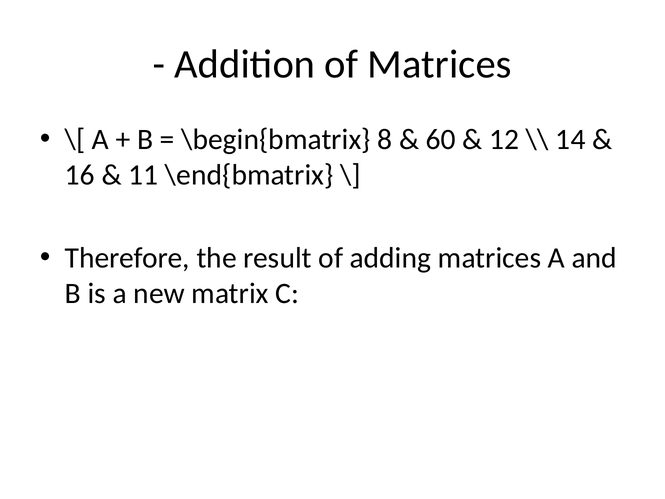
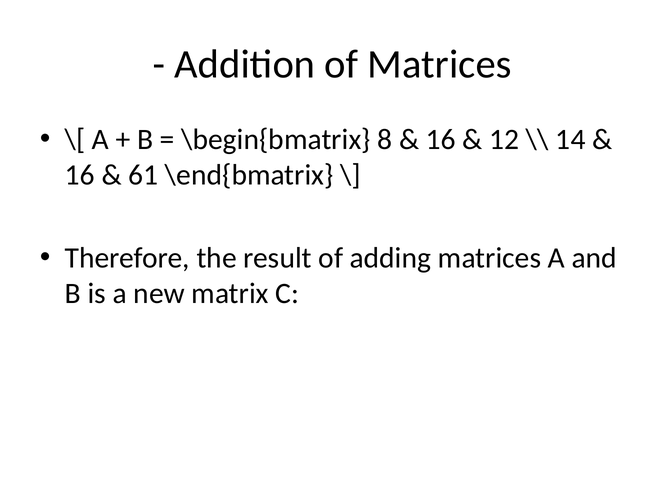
60: 60 -> 16 (441, 140)
11: 11 -> 61 (143, 175)
